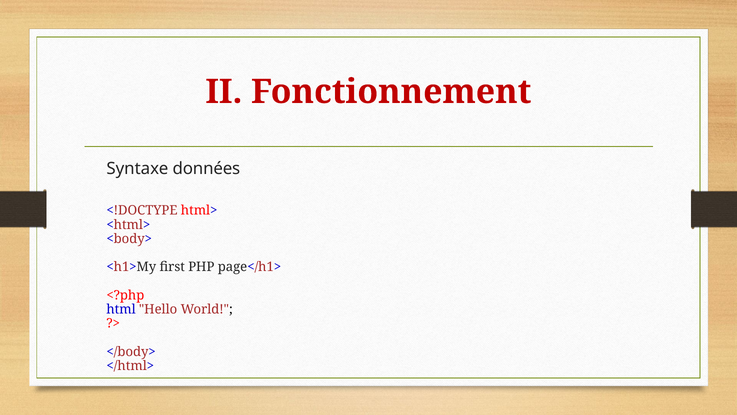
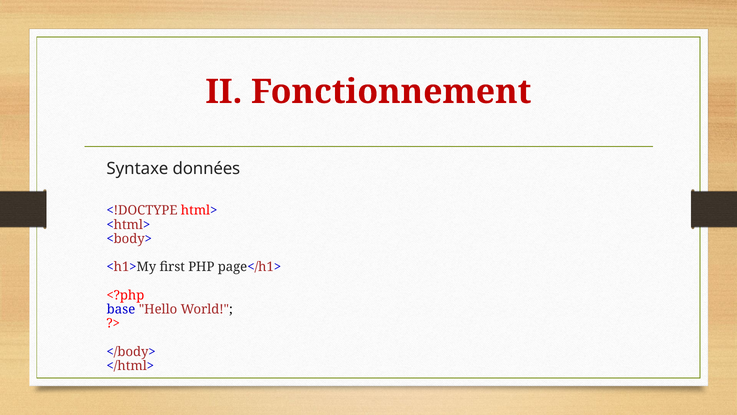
html: html -> base (121, 309)
